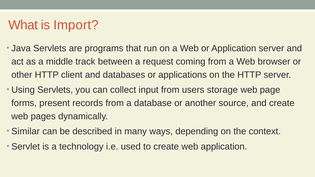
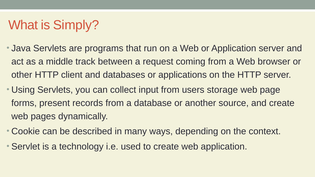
Import: Import -> Simply (76, 25)
Similar: Similar -> Cookie (26, 132)
